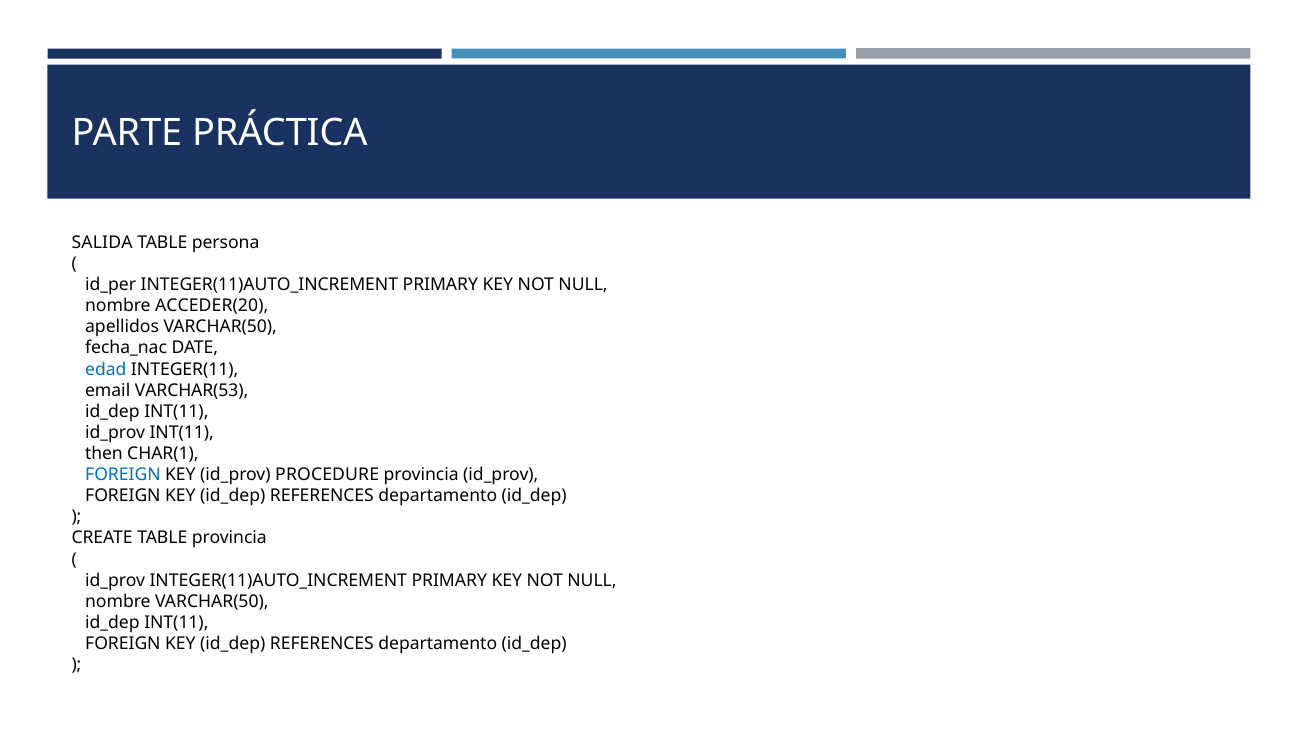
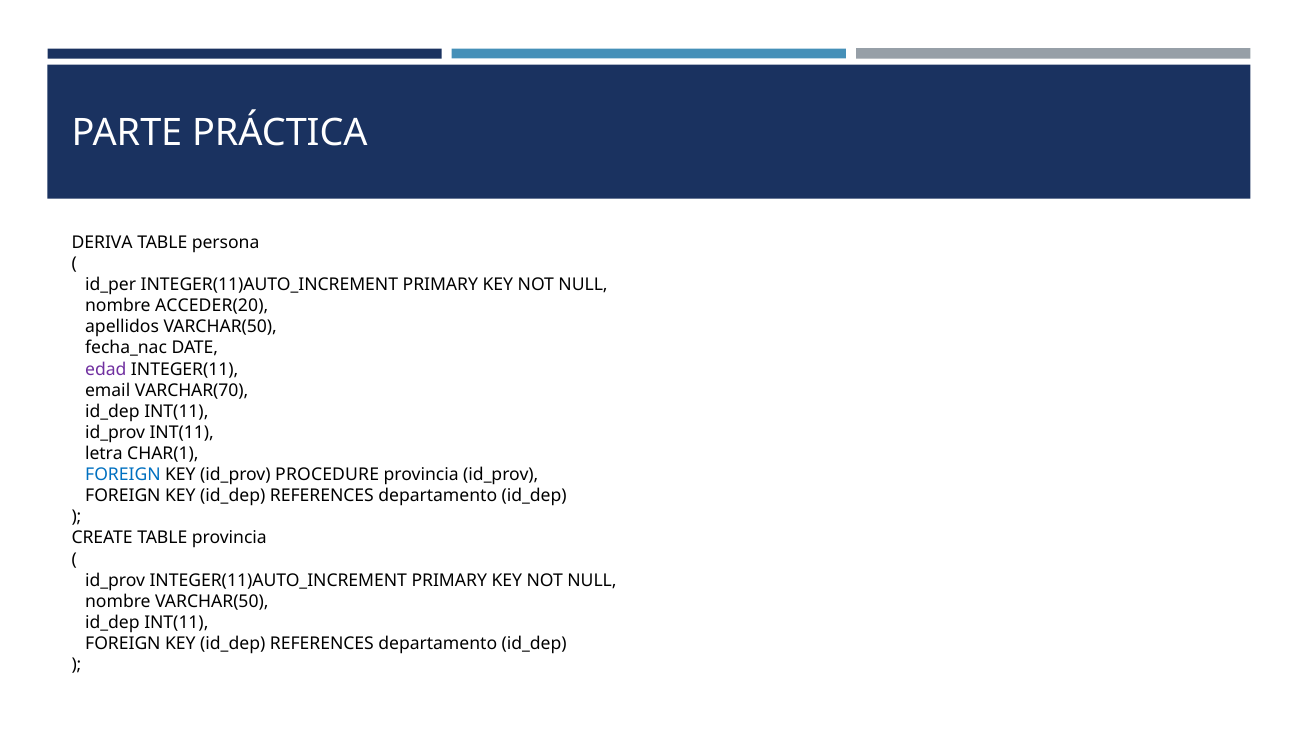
SALIDA: SALIDA -> DERIVA (102, 243)
edad colour: blue -> purple (106, 369)
VARCHAR(53: VARCHAR(53 -> VARCHAR(70 (192, 390)
then: then -> letra (104, 454)
